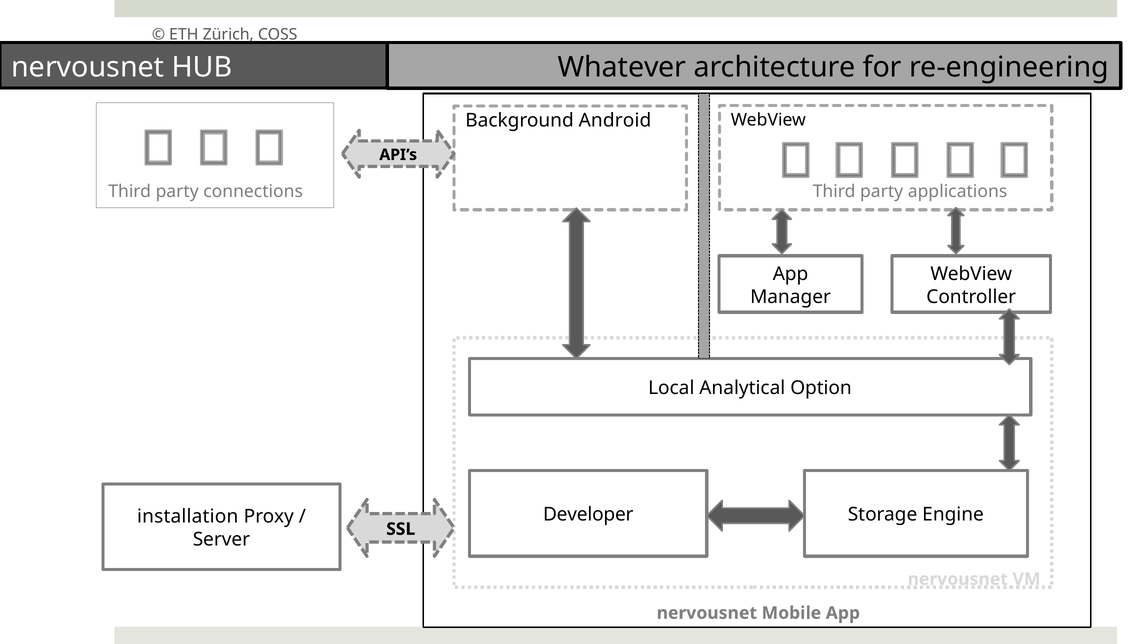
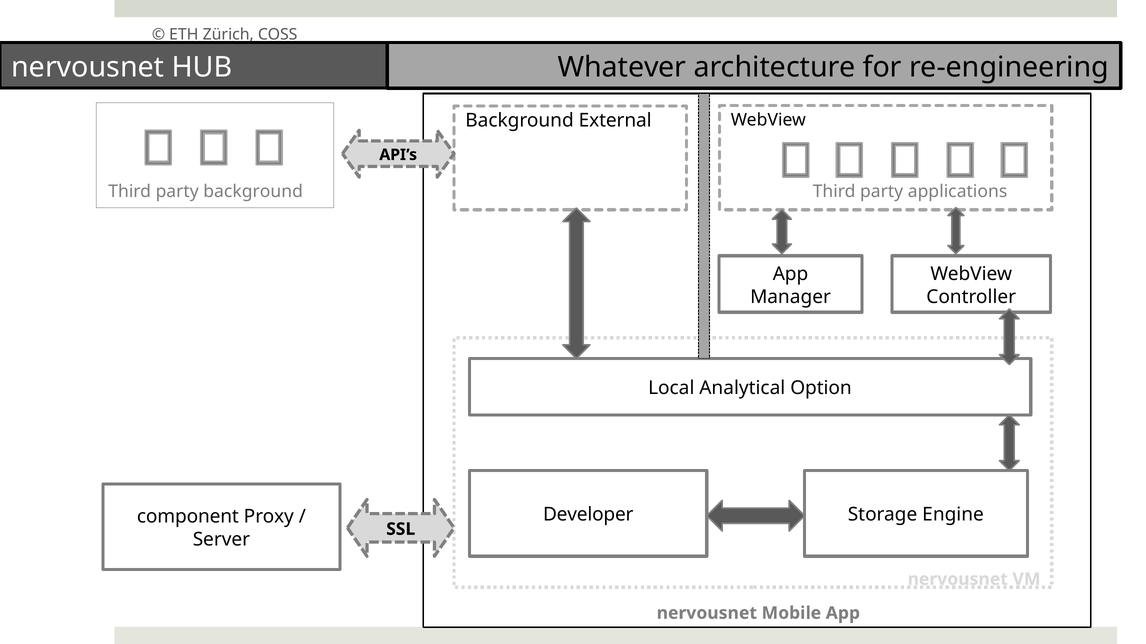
Android: Android -> External (615, 121)
party connections: connections -> background (253, 191)
installation: installation -> component (188, 517)
